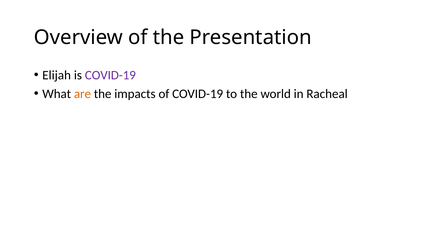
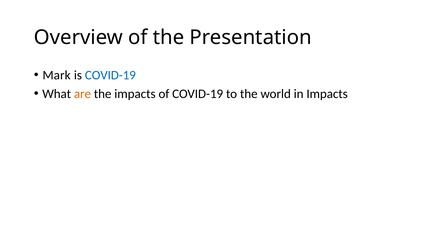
Elijah: Elijah -> Mark (57, 75)
COVID-19 colour: purple -> blue (110, 75)
in Racheal: Racheal -> Impacts (327, 94)
